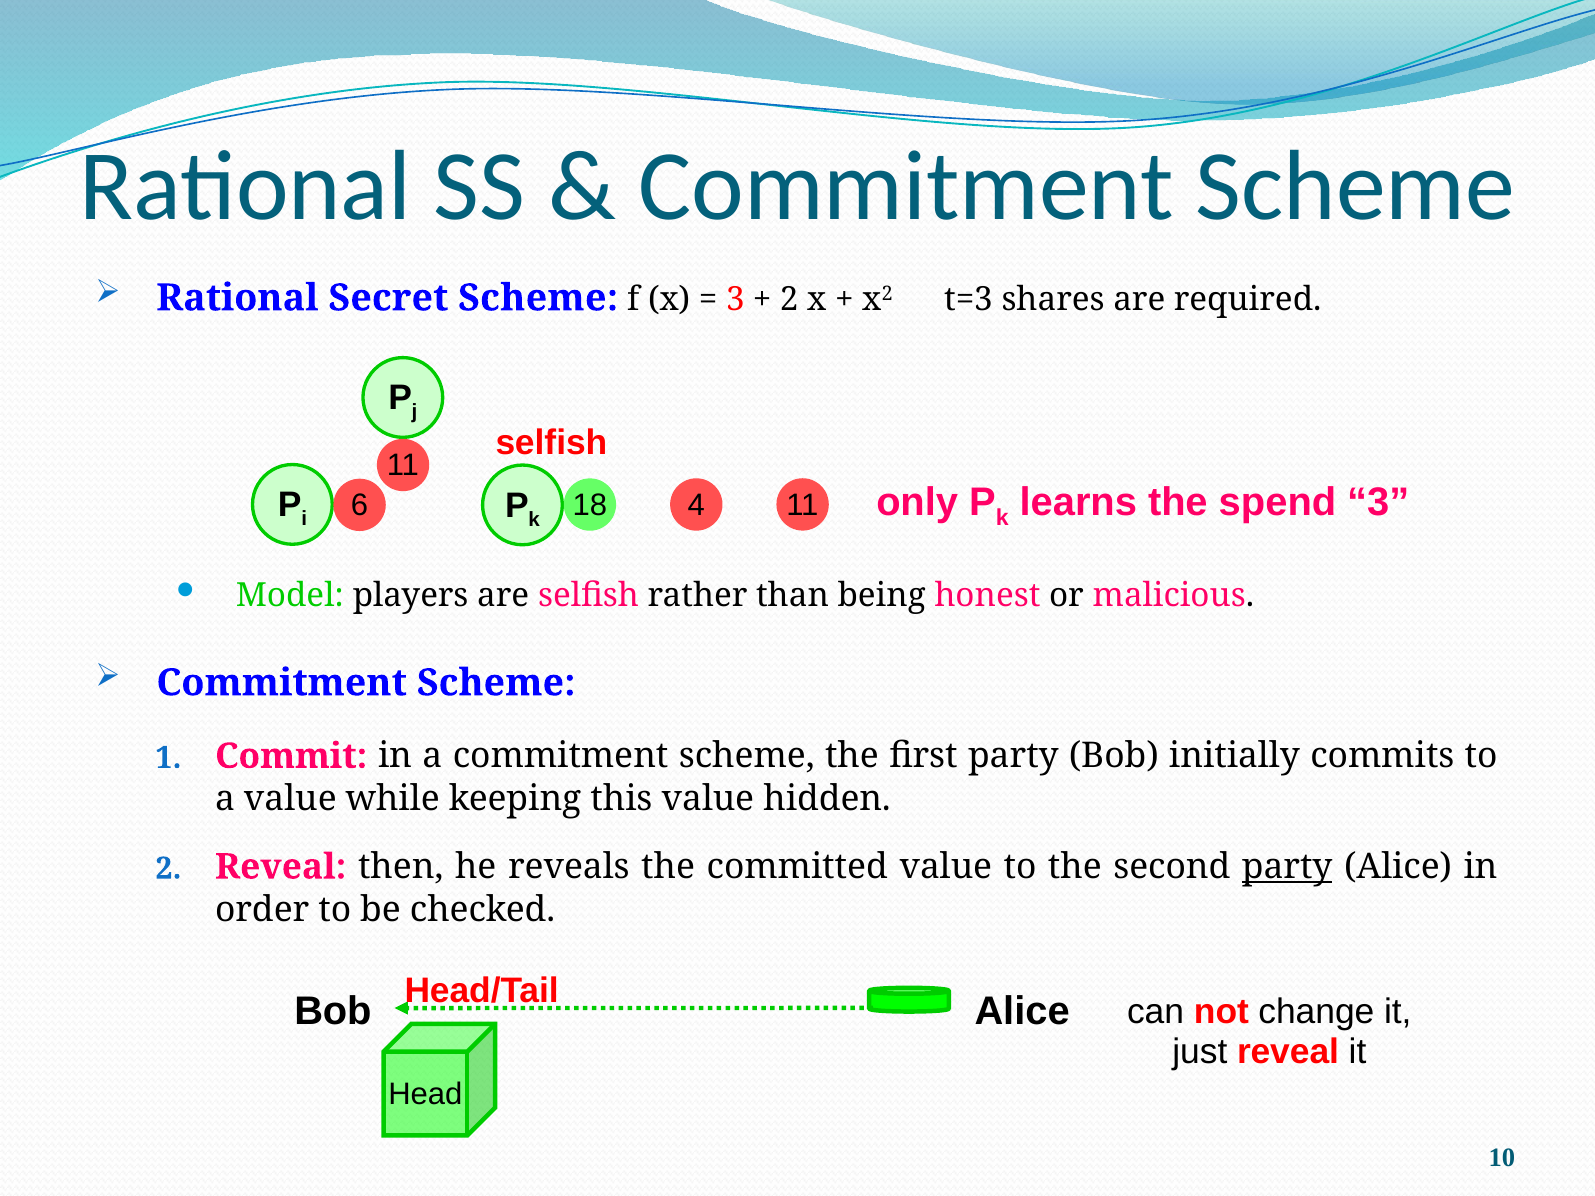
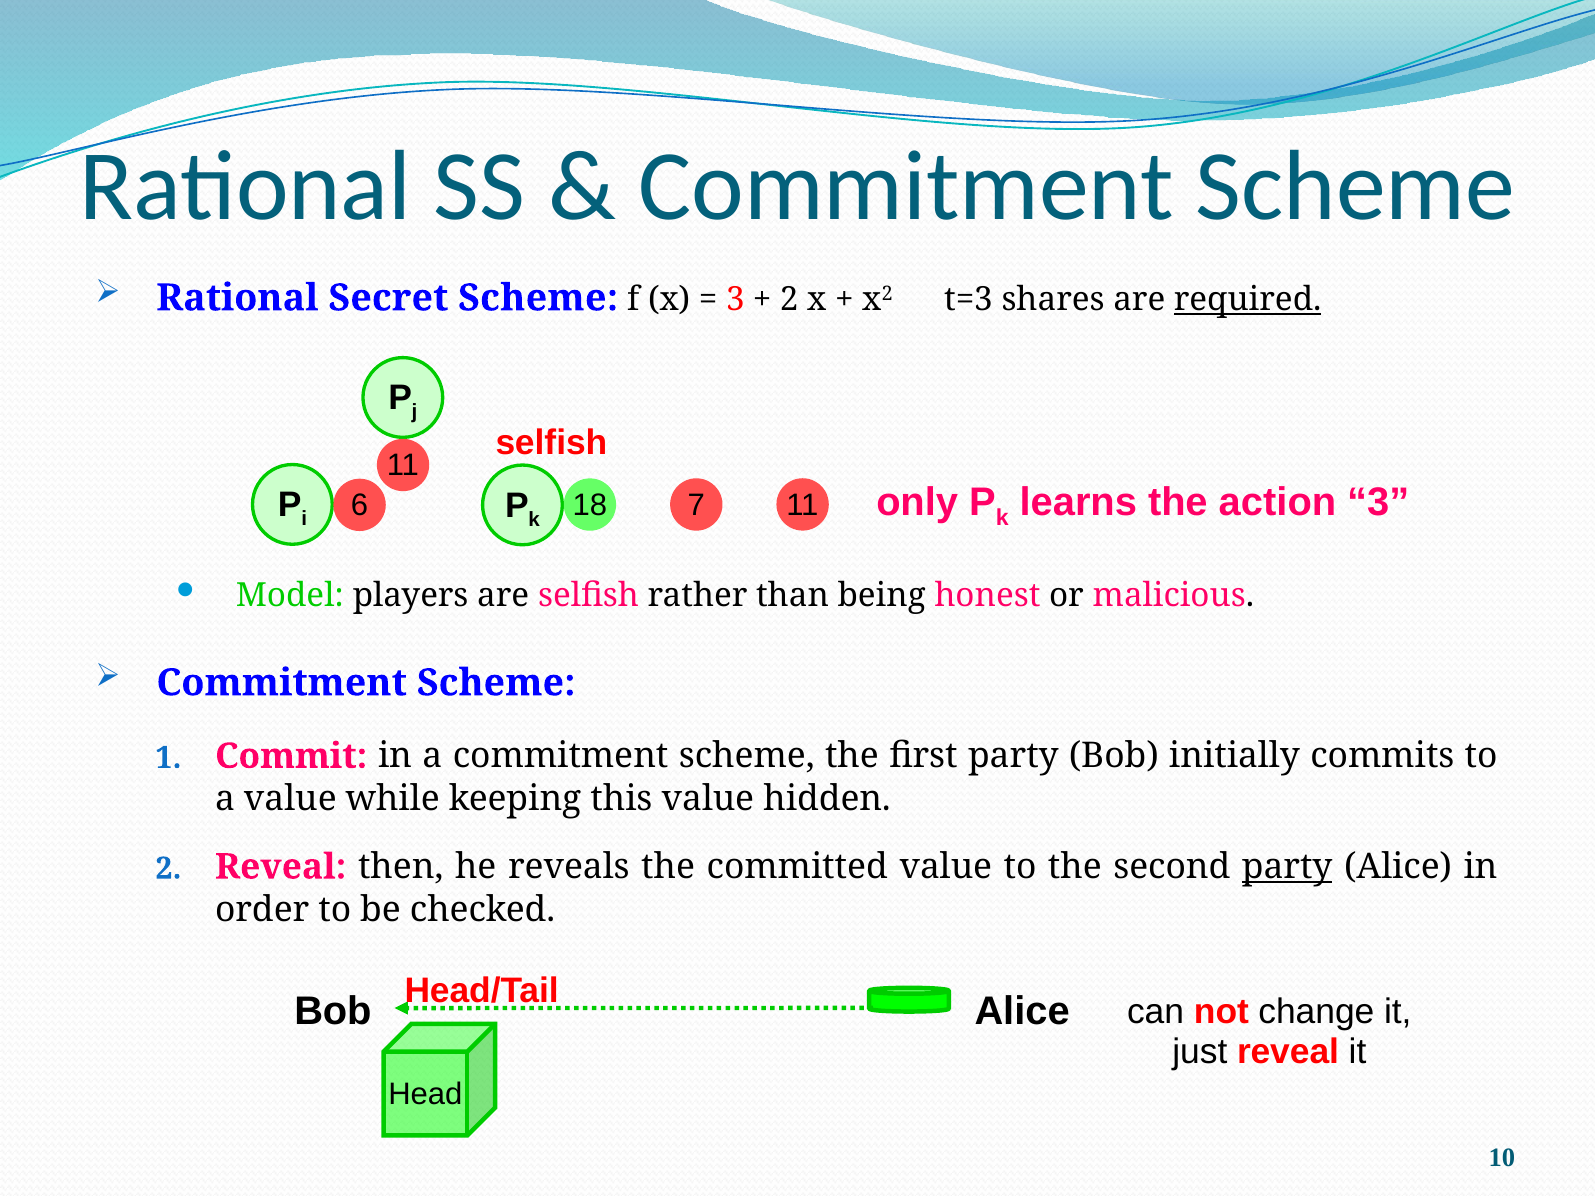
required underline: none -> present (1248, 299)
4: 4 -> 7 (696, 505)
spend: spend -> action (1277, 503)
